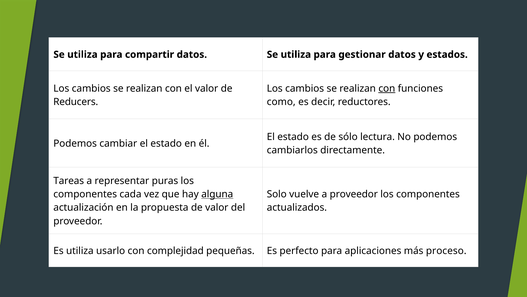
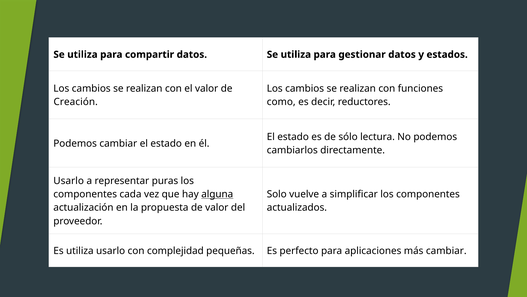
con underline: present -> none (387, 88)
Reducers: Reducers -> Creación (76, 102)
Tareas: Tareas -> Usarlo (69, 180)
a proveedor: proveedor -> simplificar (354, 194)
más proceso: proceso -> cambiar (446, 250)
